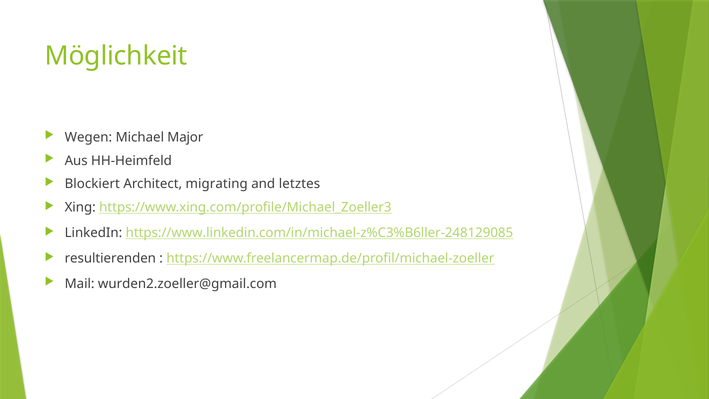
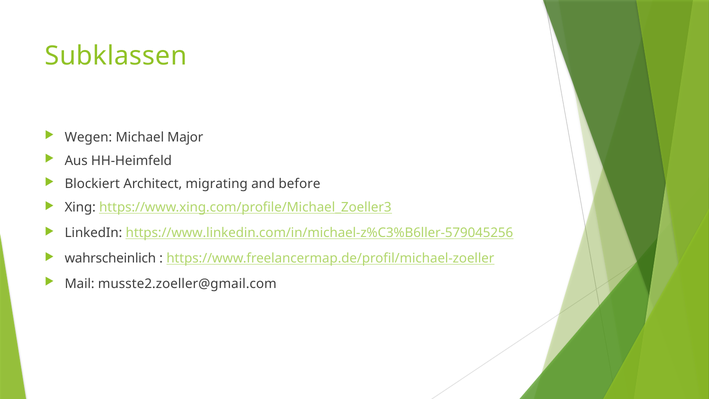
Möglichkeit: Möglichkeit -> Subklassen (116, 56)
letztes: letztes -> before (300, 184)
https://www.linkedin.com/in/michael-z%C3%B6ller-248129085: https://www.linkedin.com/in/michael-z%C3%B6ller-248129085 -> https://www.linkedin.com/in/michael-z%C3%B6ller-579045256 (319, 233)
resultierenden: resultierenden -> wahrscheinlich (110, 258)
wurden2.zoeller@gmail.com: wurden2.zoeller@gmail.com -> musste2.zoeller@gmail.com (187, 284)
